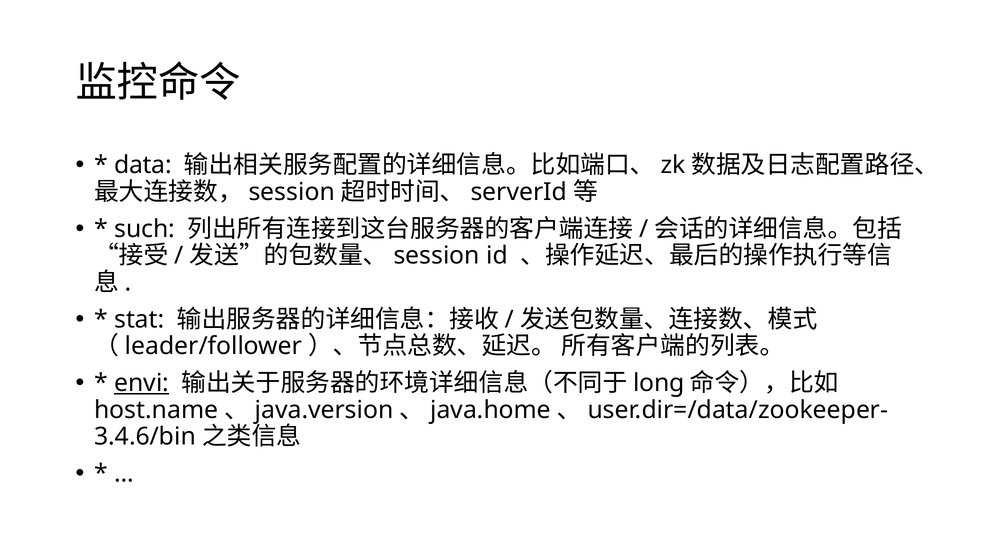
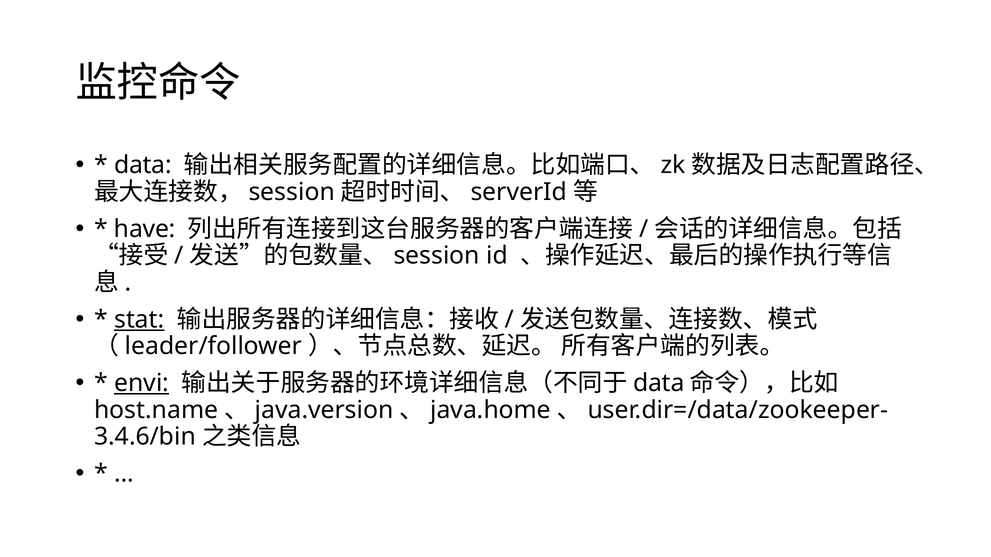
such: such -> have (145, 229)
stat underline: none -> present (139, 320)
long: long -> data (659, 384)
